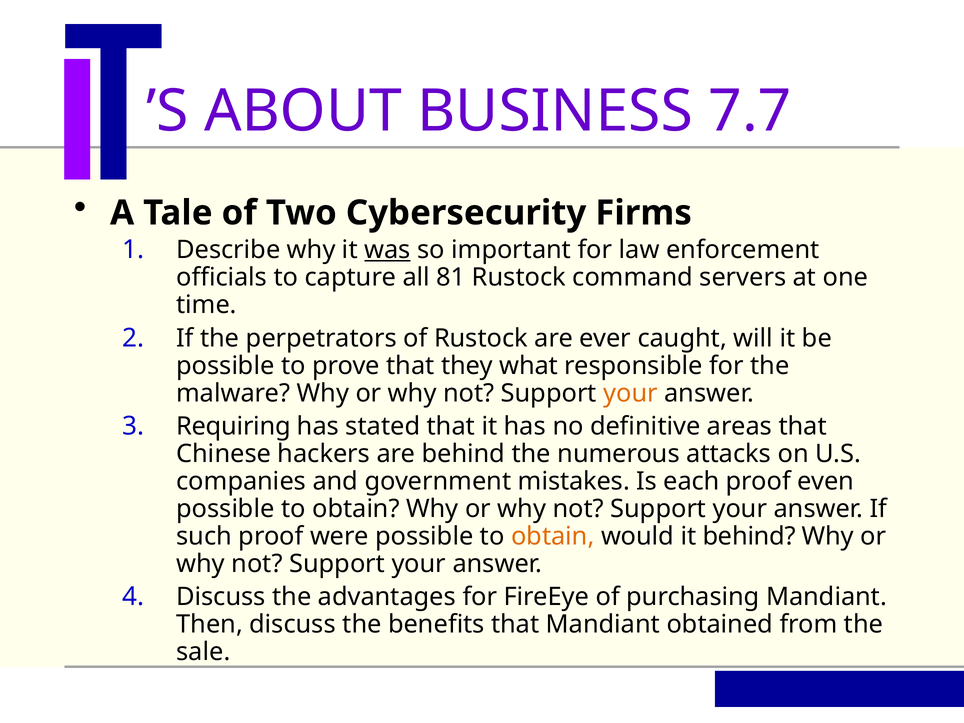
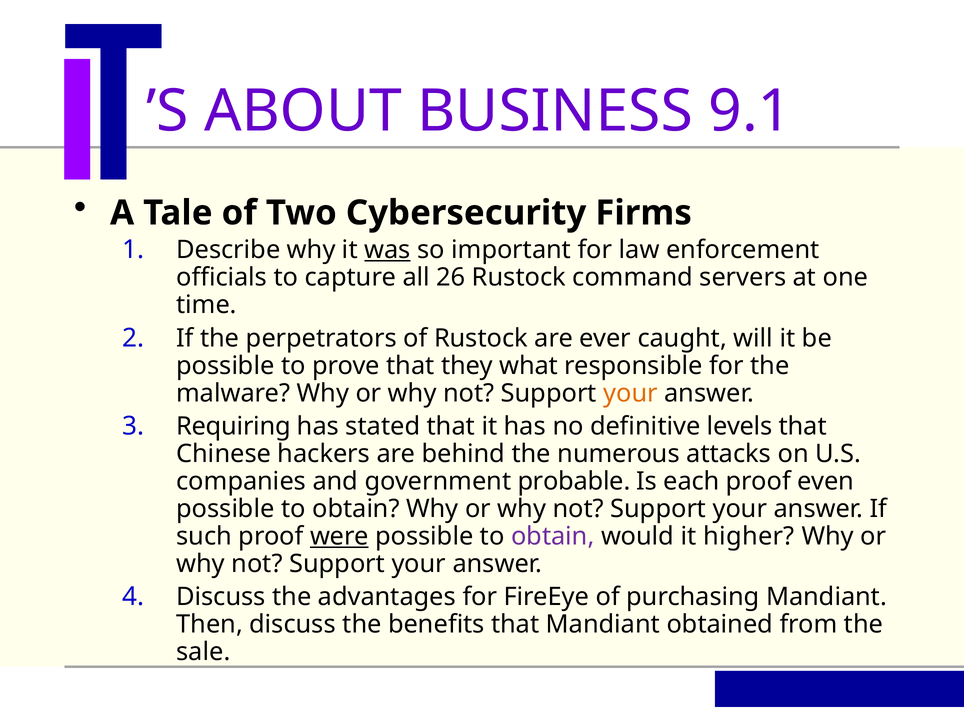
7.7: 7.7 -> 9.1 (750, 111)
81: 81 -> 26 (451, 277)
areas: areas -> levels (740, 426)
mistakes: mistakes -> probable (574, 481)
were underline: none -> present (339, 536)
obtain colour: orange -> purple (553, 536)
it behind: behind -> higher (749, 536)
